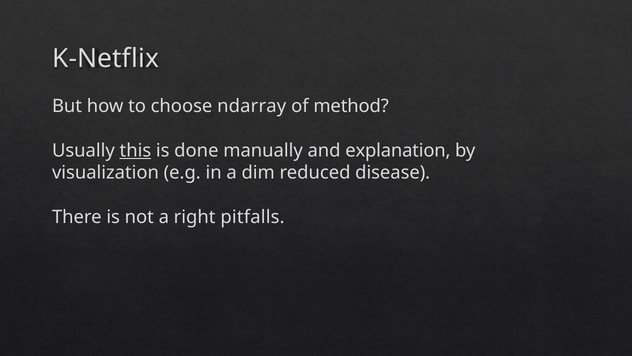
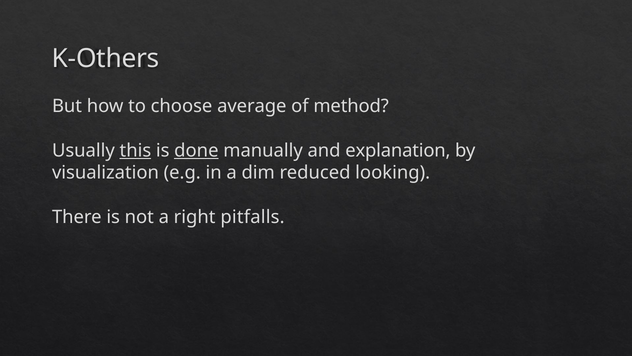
K-Netflix: K-Netflix -> K-Others (106, 59)
ndarray: ndarray -> average (252, 106)
done underline: none -> present (196, 150)
disease: disease -> looking (393, 173)
